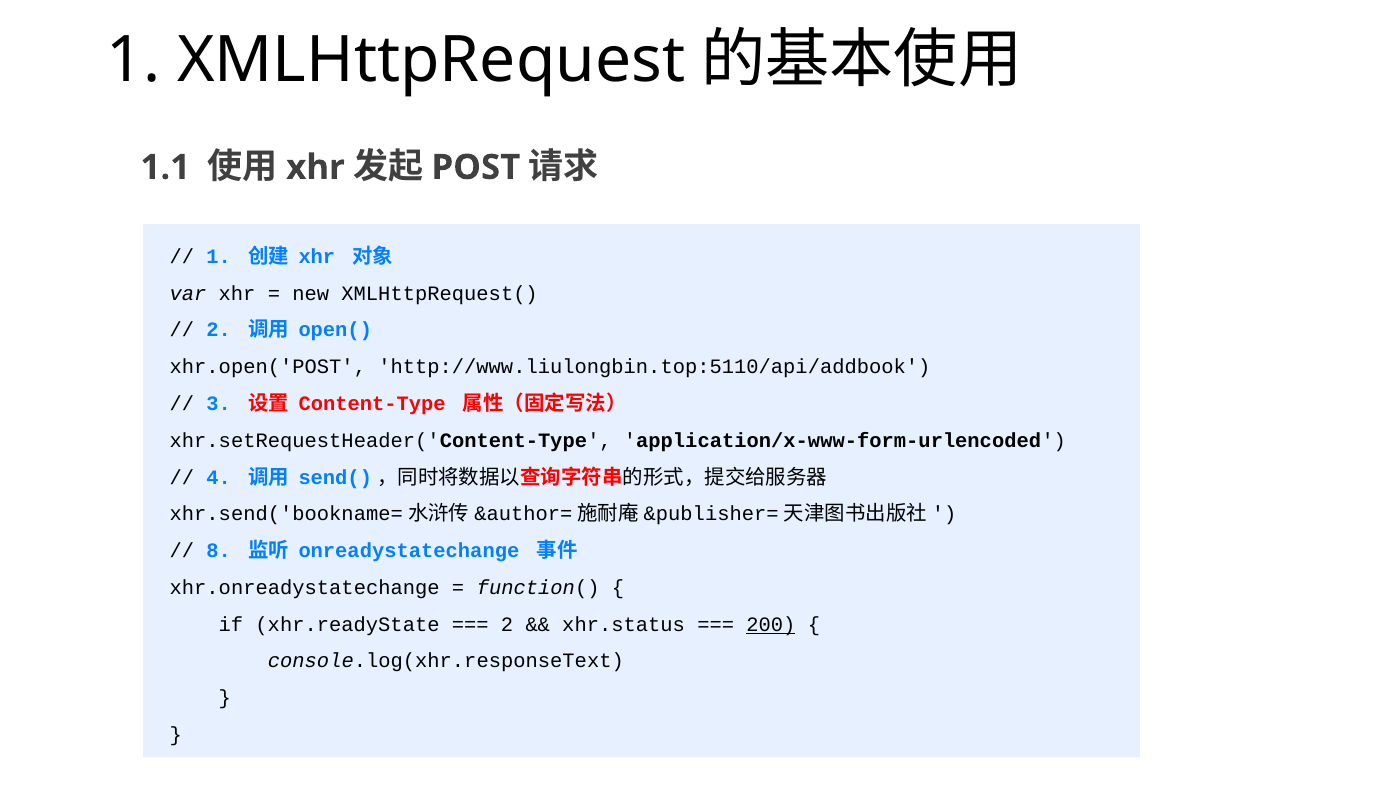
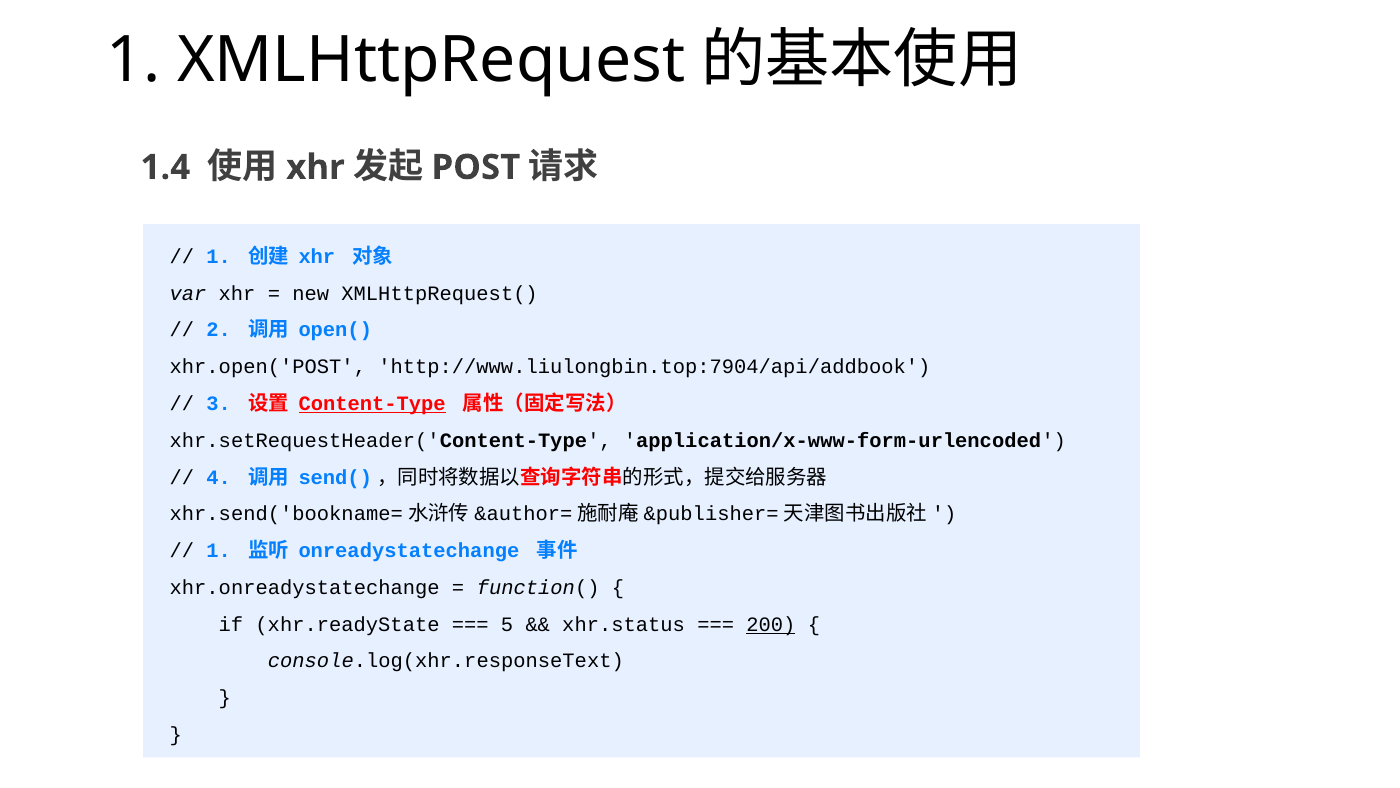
1.1: 1.1 -> 1.4 (165, 167)
http://www.liulongbin.top:5110/api/addbook: http://www.liulongbin.top:5110/api/addbook -> http://www.liulongbin.top:7904/api/addbook (654, 367)
Content-Type underline: none -> present (372, 404)
8: 8 -> 1 (219, 551)
2: 2 -> 5 (507, 624)
